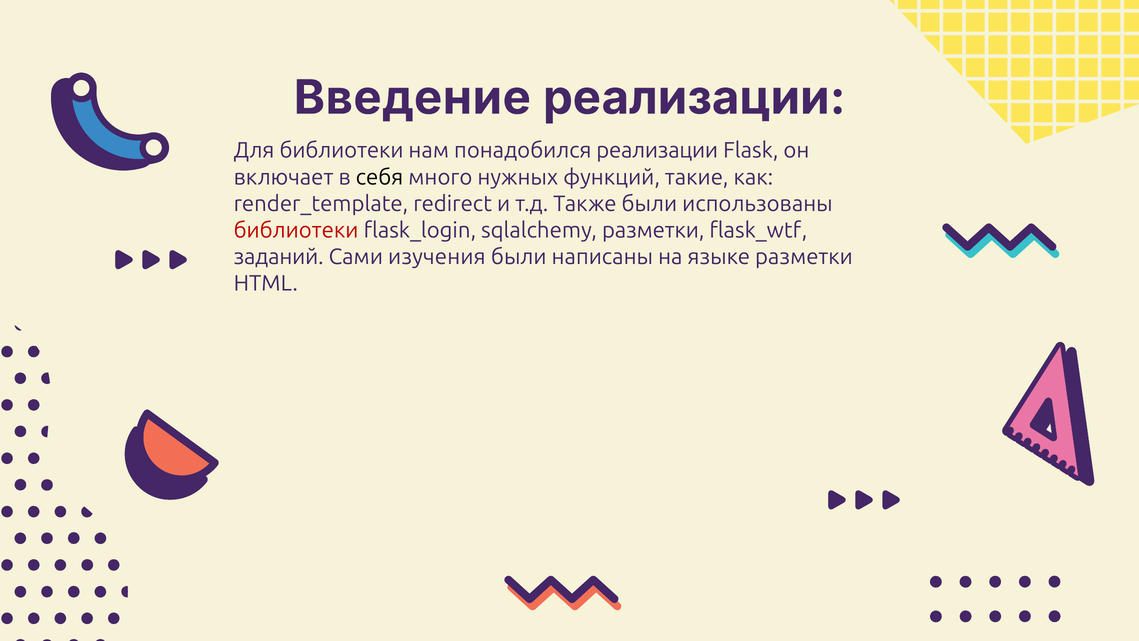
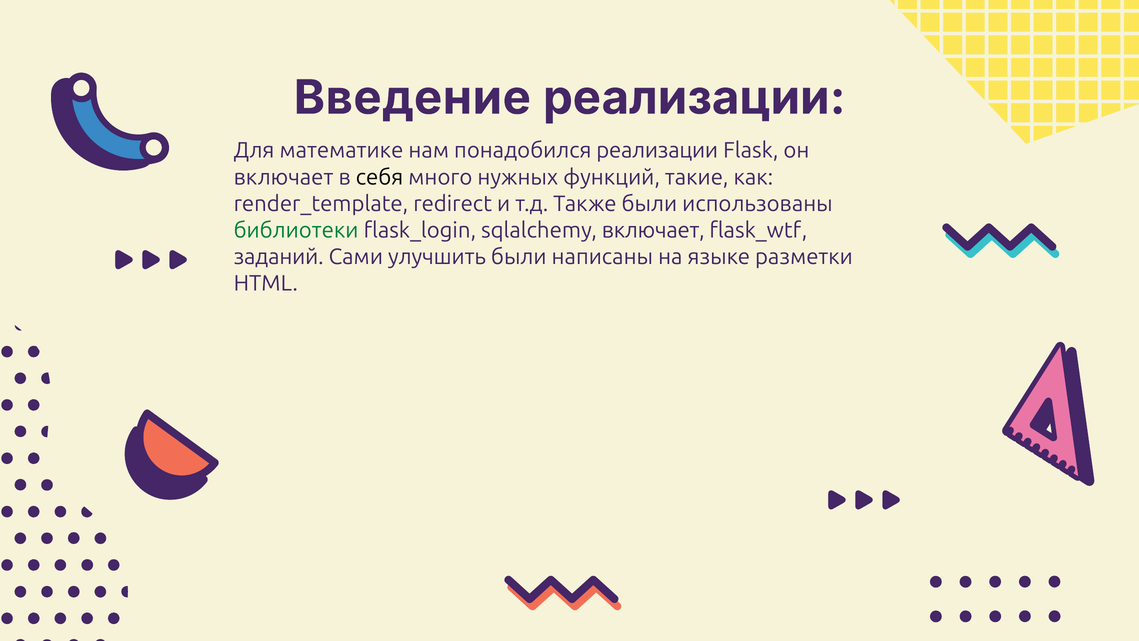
Для библиотеки: библиотеки -> математике (341, 151)
библиотеки colour: red -> green (296, 230)
sqlalchemy разметки: разметки -> включает (653, 230)
изучения: изучения -> улучшить (437, 257)
